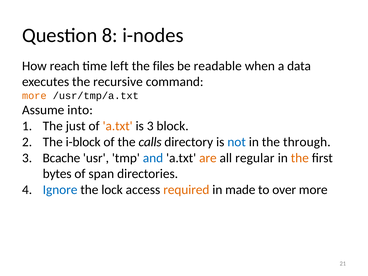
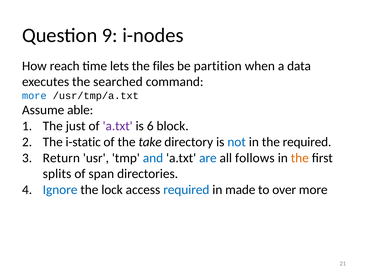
8: 8 -> 9 (110, 35)
left: left -> lets (120, 66)
readable: readable -> partition (218, 66)
recursive: recursive -> searched (118, 82)
more colour: orange -> blue (34, 96)
into: into -> able (80, 110)
a.txt colour: orange -> purple (118, 126)
is 3: 3 -> 6 (150, 126)
i-block: i-block -> i-static (83, 142)
calls: calls -> take (150, 142)
the through: through -> required (307, 142)
Bcache: Bcache -> Return (61, 158)
are colour: orange -> blue (208, 158)
regular: regular -> follows (255, 158)
bytes: bytes -> splits (57, 174)
required colour: orange -> blue (186, 190)
